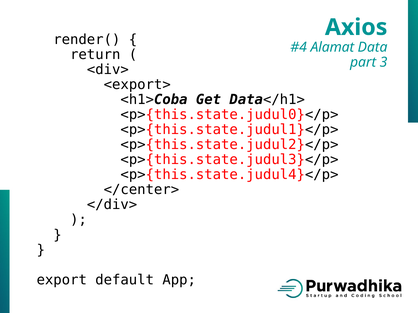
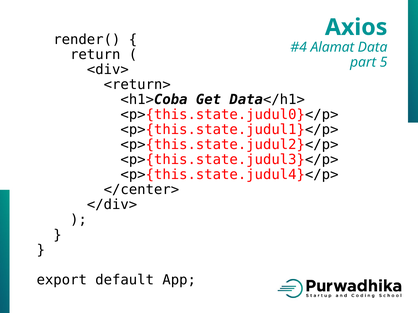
3: 3 -> 5 (384, 62)
<export>: <export> -> <return> (137, 85)
